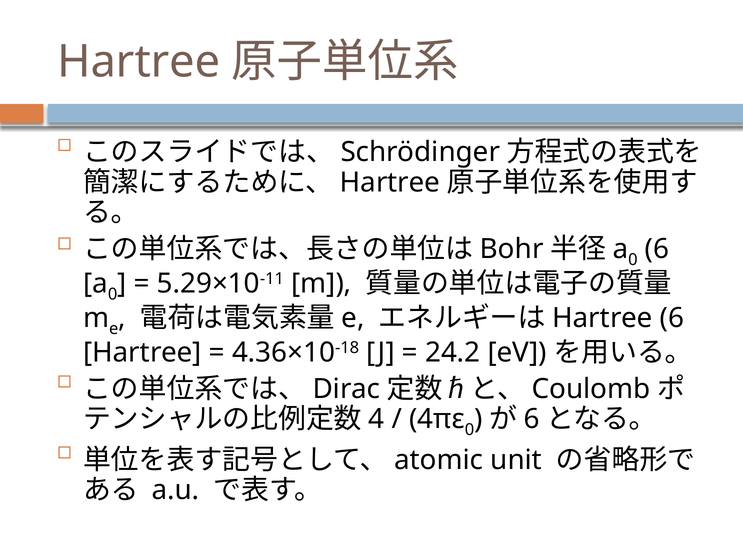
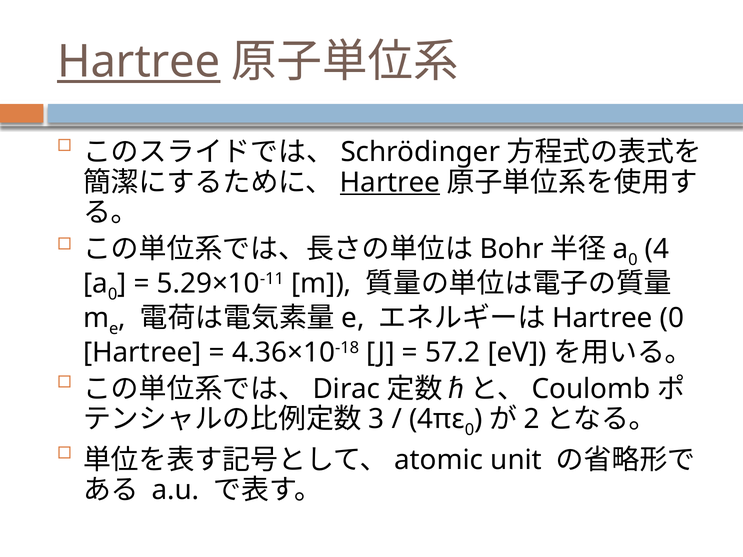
Hartree underline: none -> present (139, 62)
Hartree underline: none -> present (390, 182)
6: 6 -> 4 (657, 249)
Hartree 6: 6 -> 0 (672, 318)
24.2: 24.2 -> 57.2 (453, 353)
4: 4 -> 3 (376, 419)
6: 6 -> 2 (532, 419)
